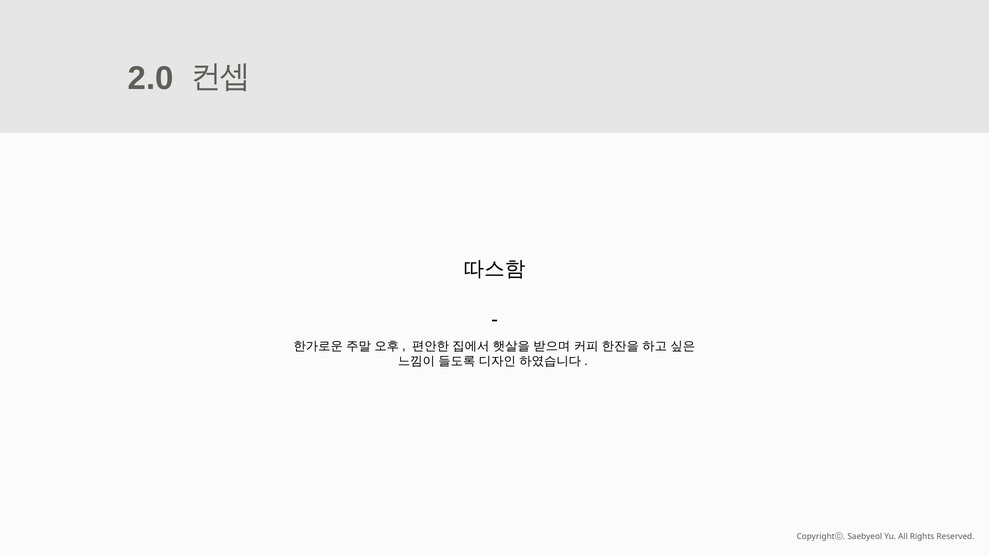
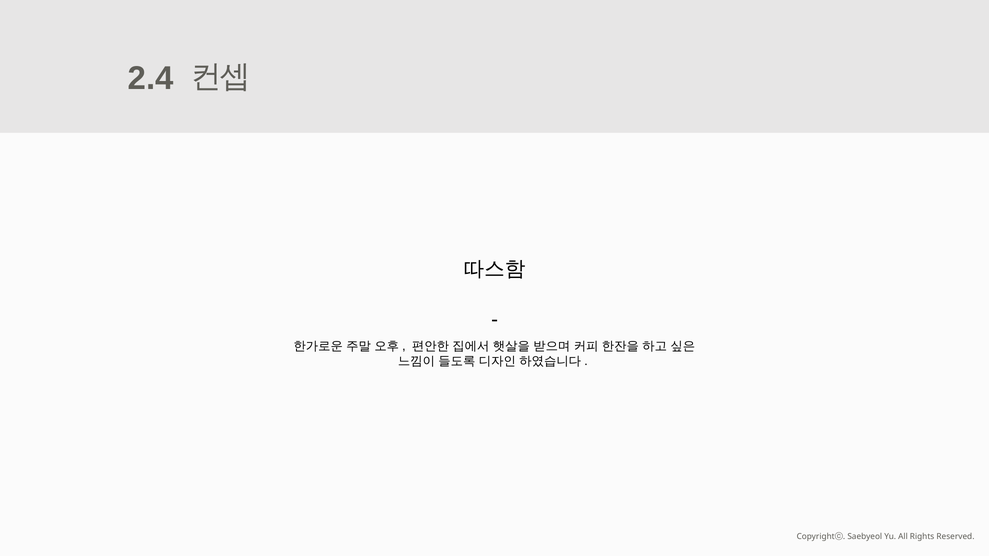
2.0: 2.0 -> 2.4 (151, 79)
